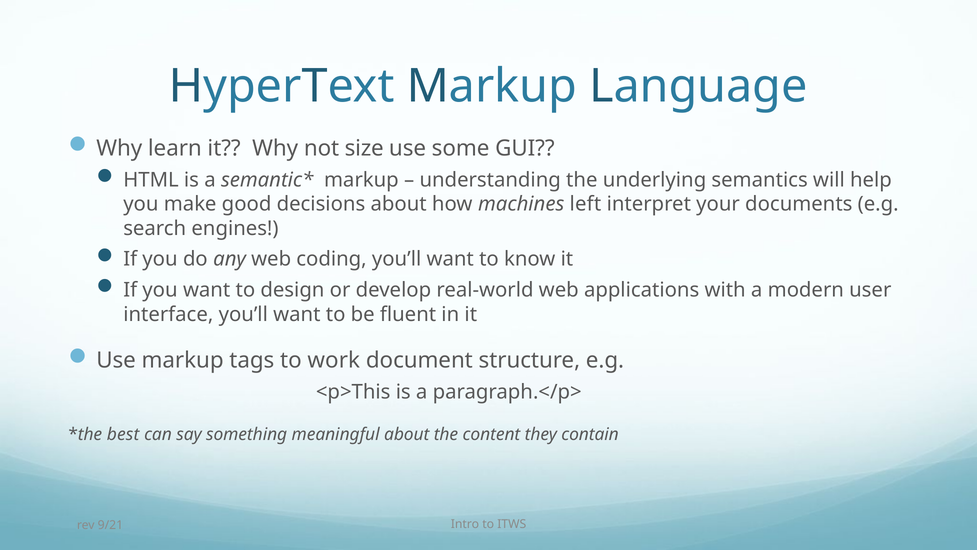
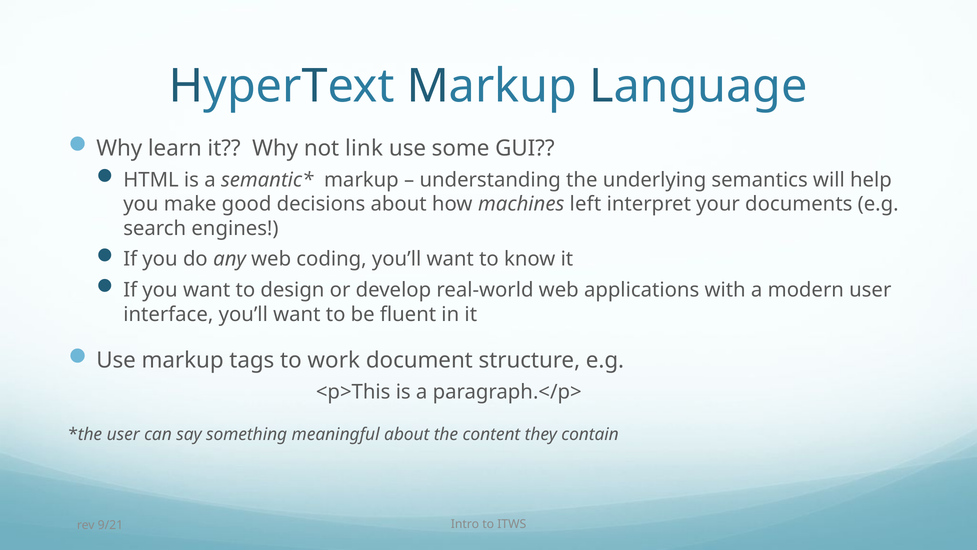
size: size -> link (364, 148)
best: best -> user (123, 434)
